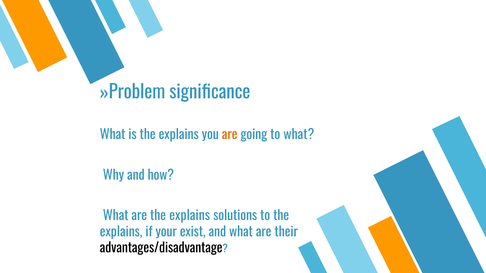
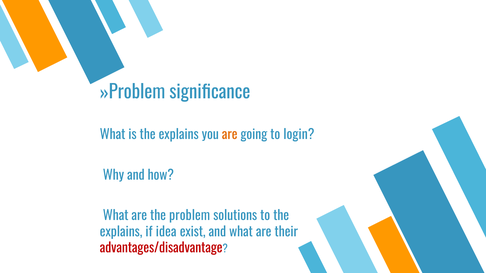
to what: what -> login (299, 135)
are the explains: explains -> problem (190, 216)
your: your -> idea (166, 232)
advantages/disadvantage colour: black -> red (161, 248)
